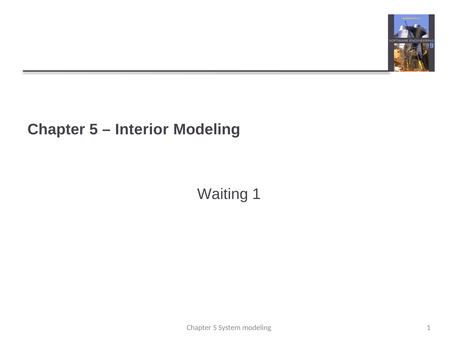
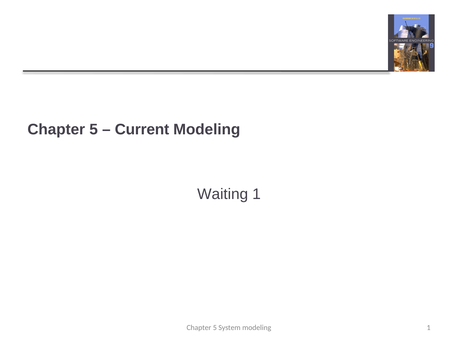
Interior: Interior -> Current (142, 130)
